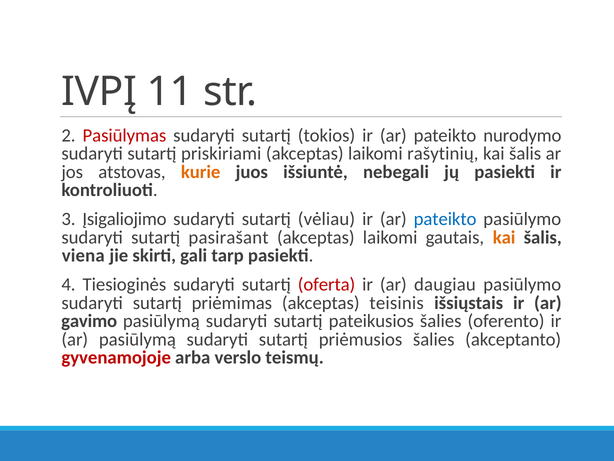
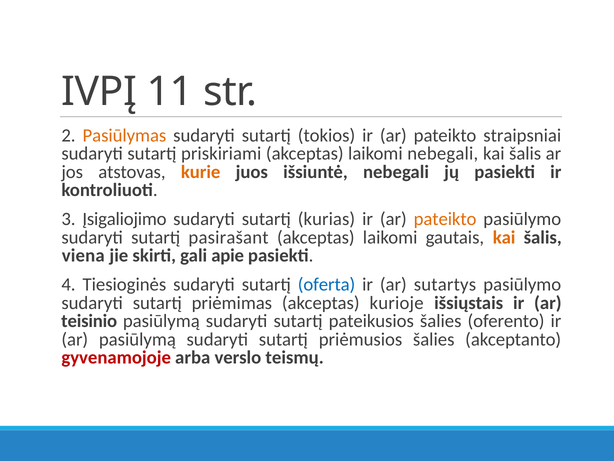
Pasiūlymas colour: red -> orange (124, 135)
nurodymo: nurodymo -> straipsniai (522, 135)
laikomi rašytinių: rašytinių -> nebegali (443, 154)
vėliau: vėliau -> kurias (326, 219)
pateikto colour: blue -> orange (445, 219)
tarp: tarp -> apie (228, 255)
oferta colour: red -> blue (327, 284)
daugiau: daugiau -> sutartys (445, 284)
teisinis: teisinis -> kurioje (397, 303)
gavimo: gavimo -> teisinio (89, 321)
